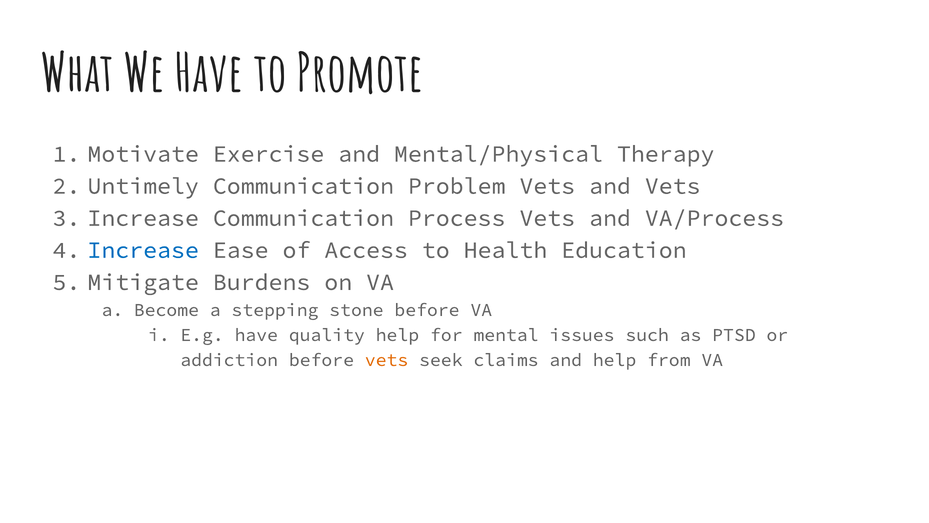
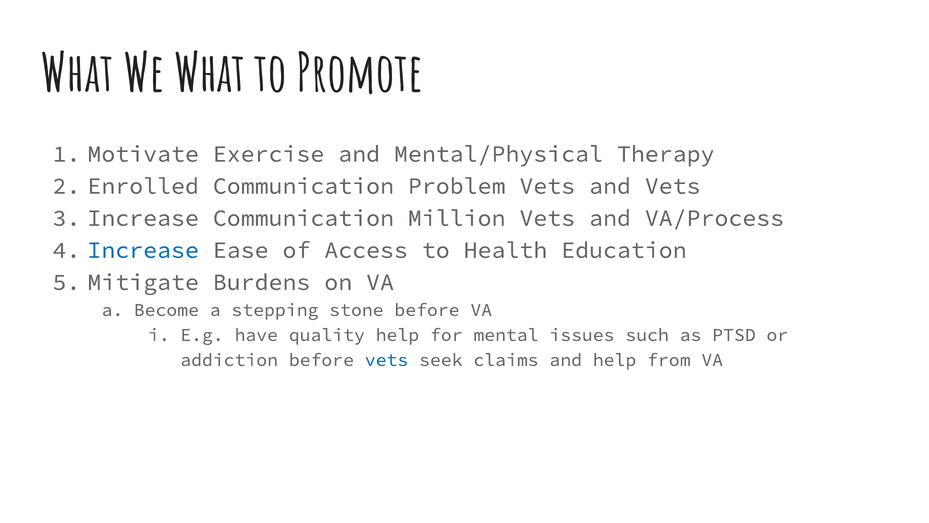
We Have: Have -> What (210, 74)
Untimely: Untimely -> Enrolled (143, 186)
Process: Process -> Million (457, 218)
vets colour: orange -> blue (387, 360)
